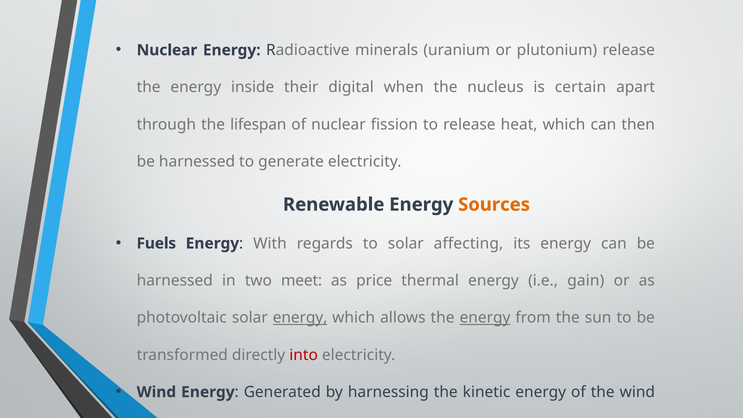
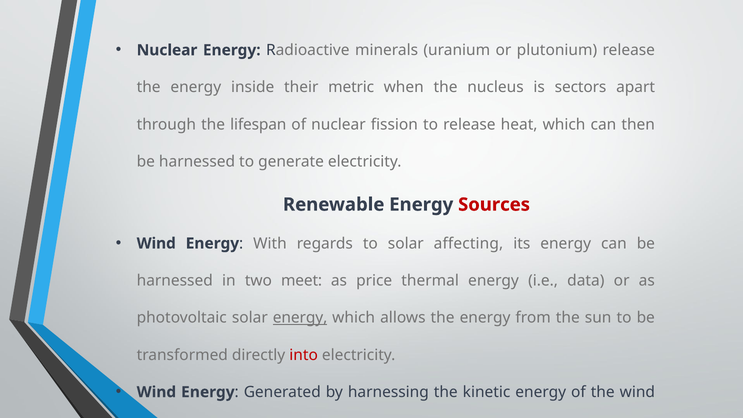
digital: digital -> metric (351, 87)
certain: certain -> sectors (581, 87)
Sources colour: orange -> red (494, 205)
Fuels: Fuels -> Wind (156, 243)
gain: gain -> data (586, 281)
energy underline: present -> none (485, 318)
